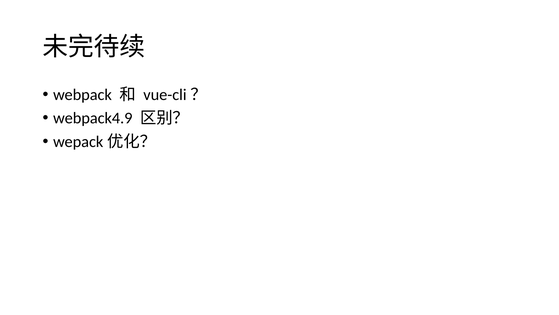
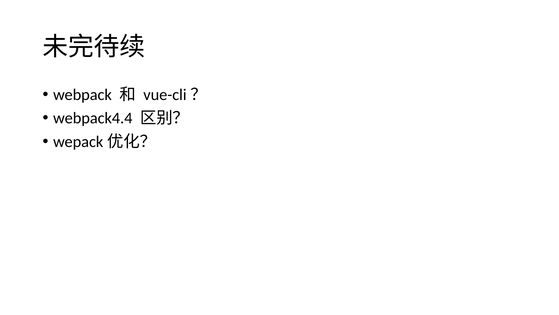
webpack4.9: webpack4.9 -> webpack4.4 (93, 118)
